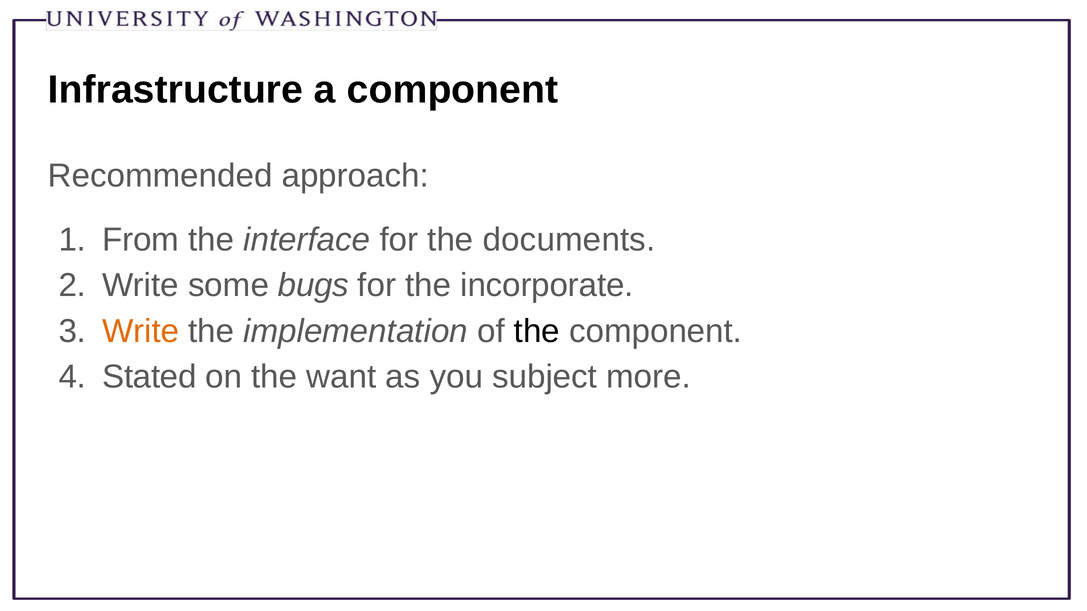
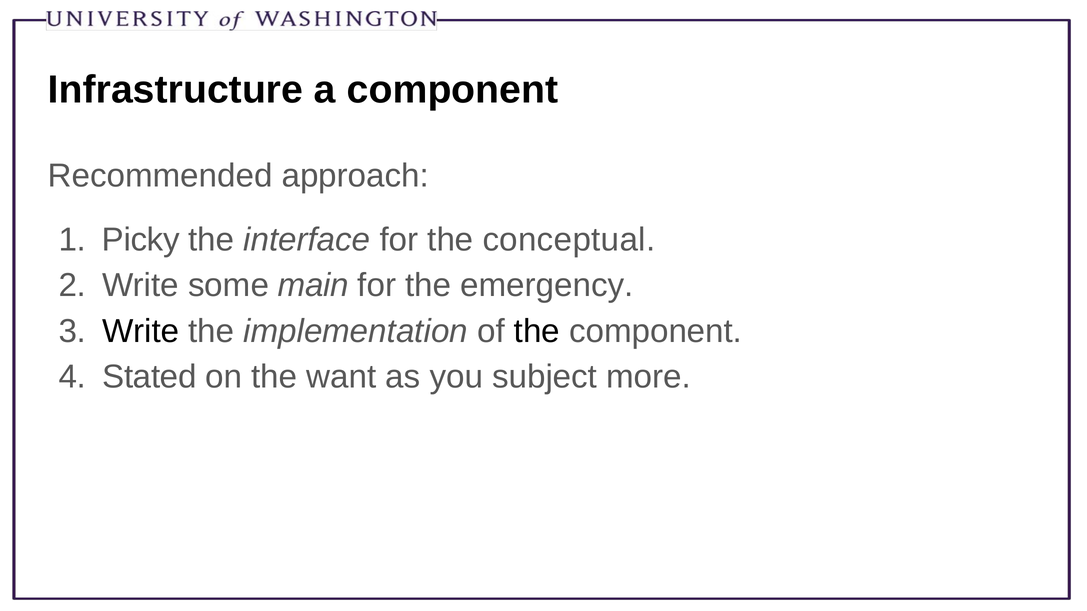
From: From -> Picky (141, 240)
documents: documents -> conceptual (569, 240)
bugs: bugs -> main (313, 286)
incorporate: incorporate -> emergency (547, 286)
Write colour: orange -> black (141, 331)
